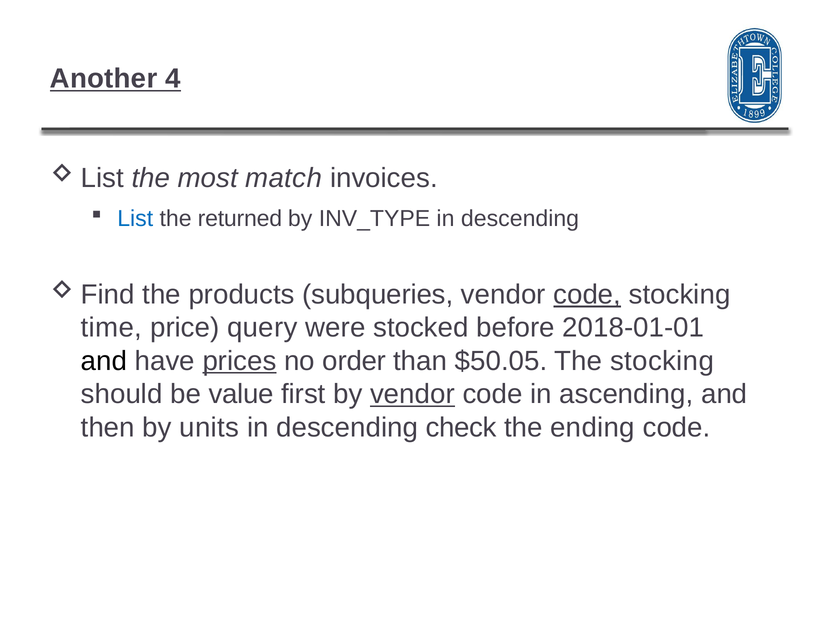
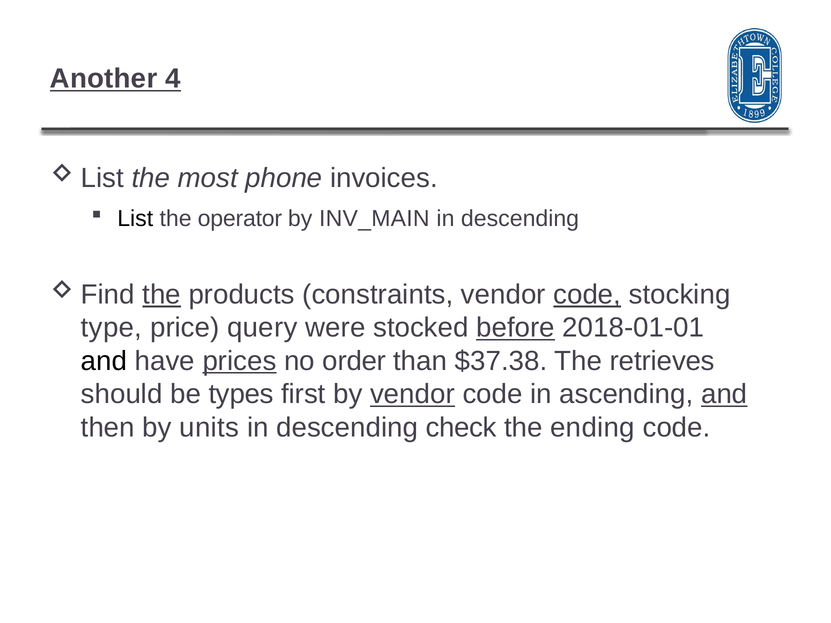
match: match -> phone (284, 178)
List colour: blue -> black (135, 219)
returned: returned -> operator (240, 219)
INV_TYPE: INV_TYPE -> INV_MAIN (374, 219)
the underline: none -> present (162, 295)
subqueries: subqueries -> constraints (378, 295)
time: time -> type (112, 328)
before underline: none -> present (515, 328)
$50.05: $50.05 -> $37.38 (501, 361)
The stocking: stocking -> retrieves (662, 361)
value: value -> types (241, 394)
and underline: none -> present (724, 394)
